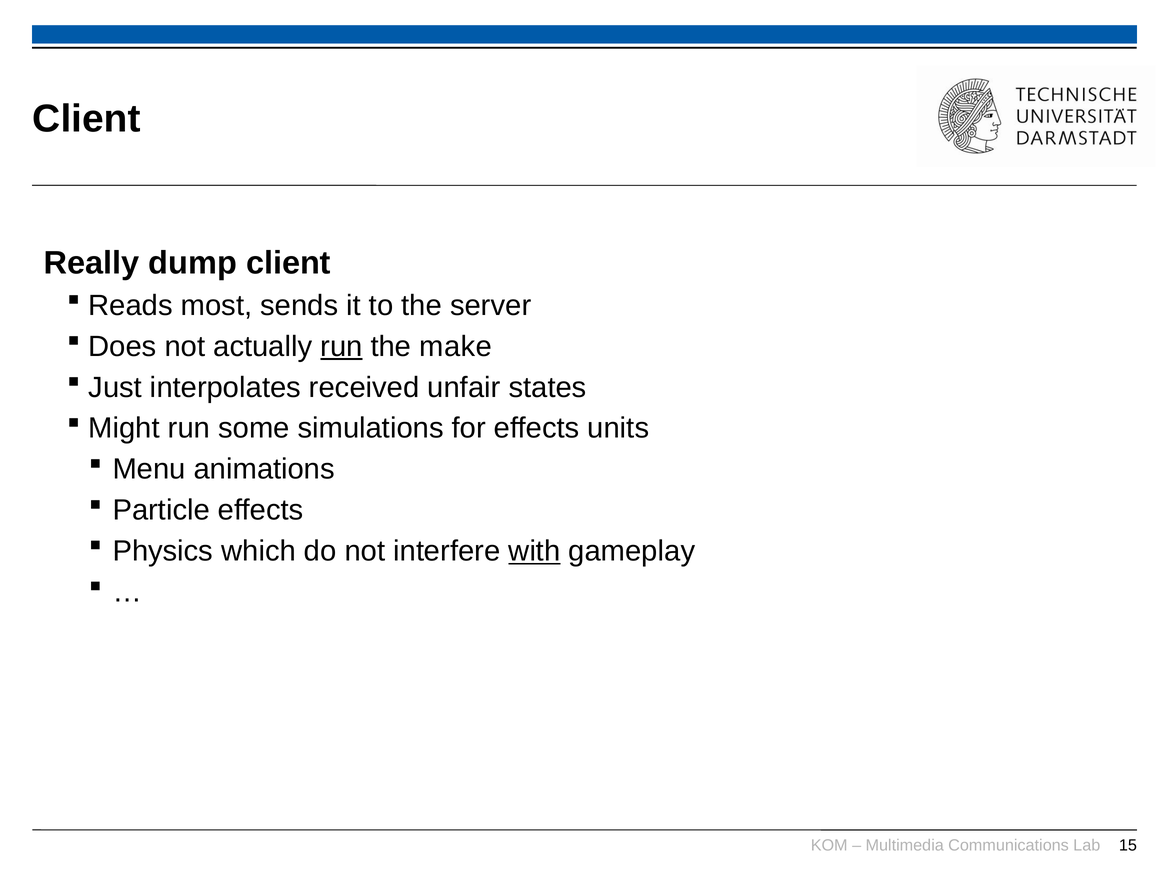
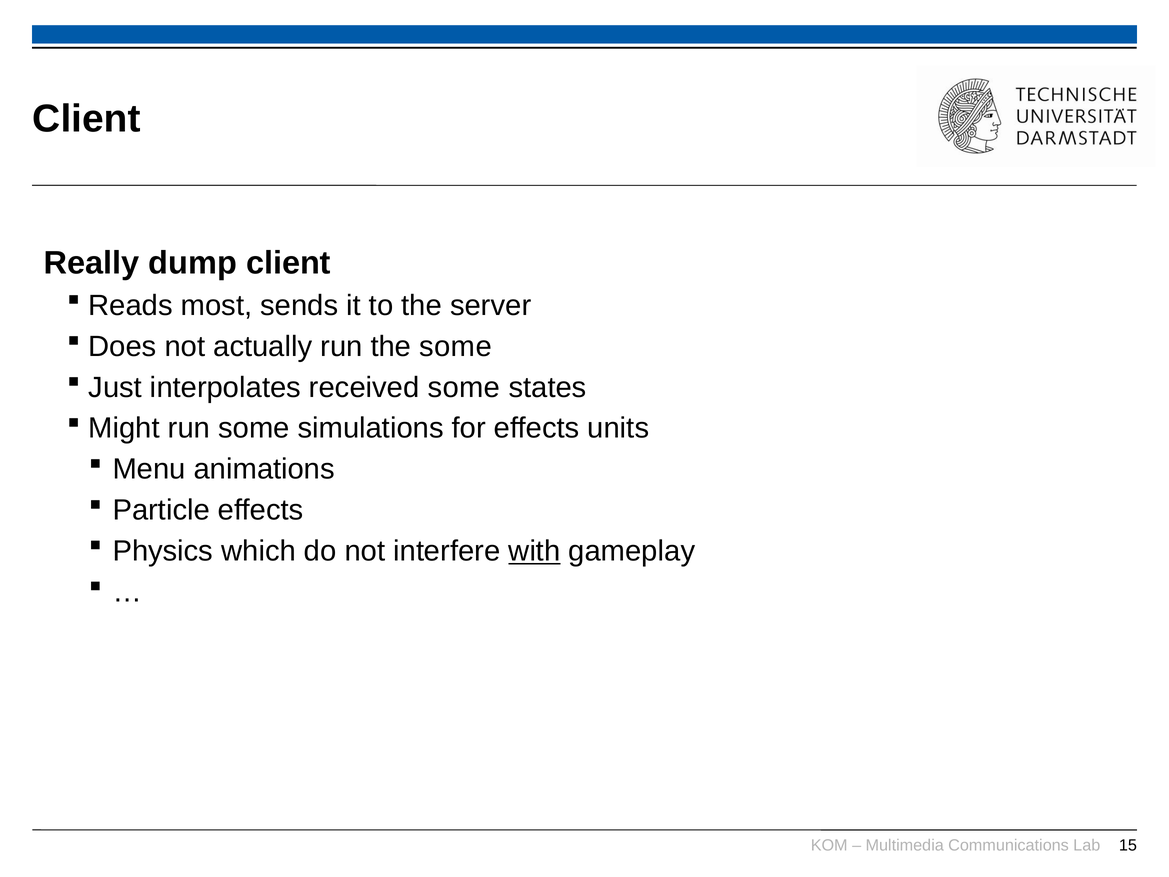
run underline: present -> none (341, 346)
the make: make -> some (456, 346)
received unfair: unfair -> some (464, 387)
